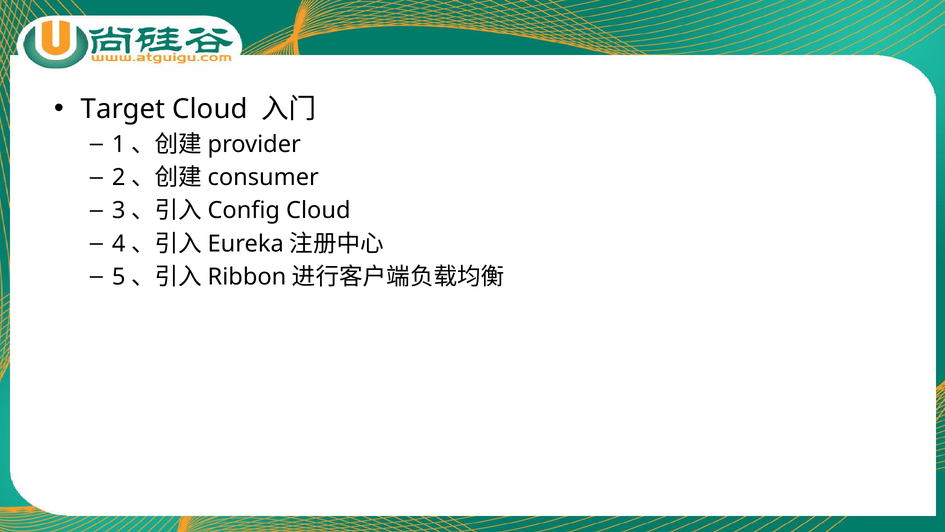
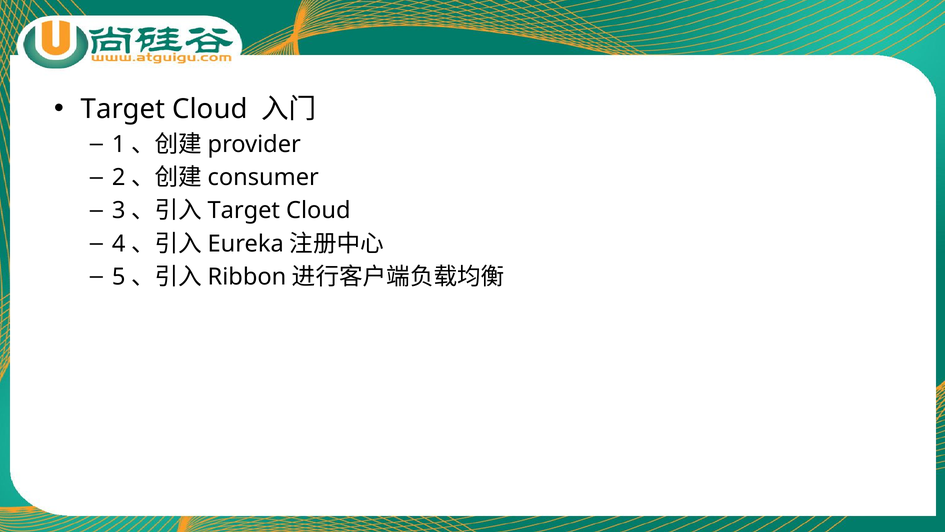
Config: Config -> Target (244, 210)
